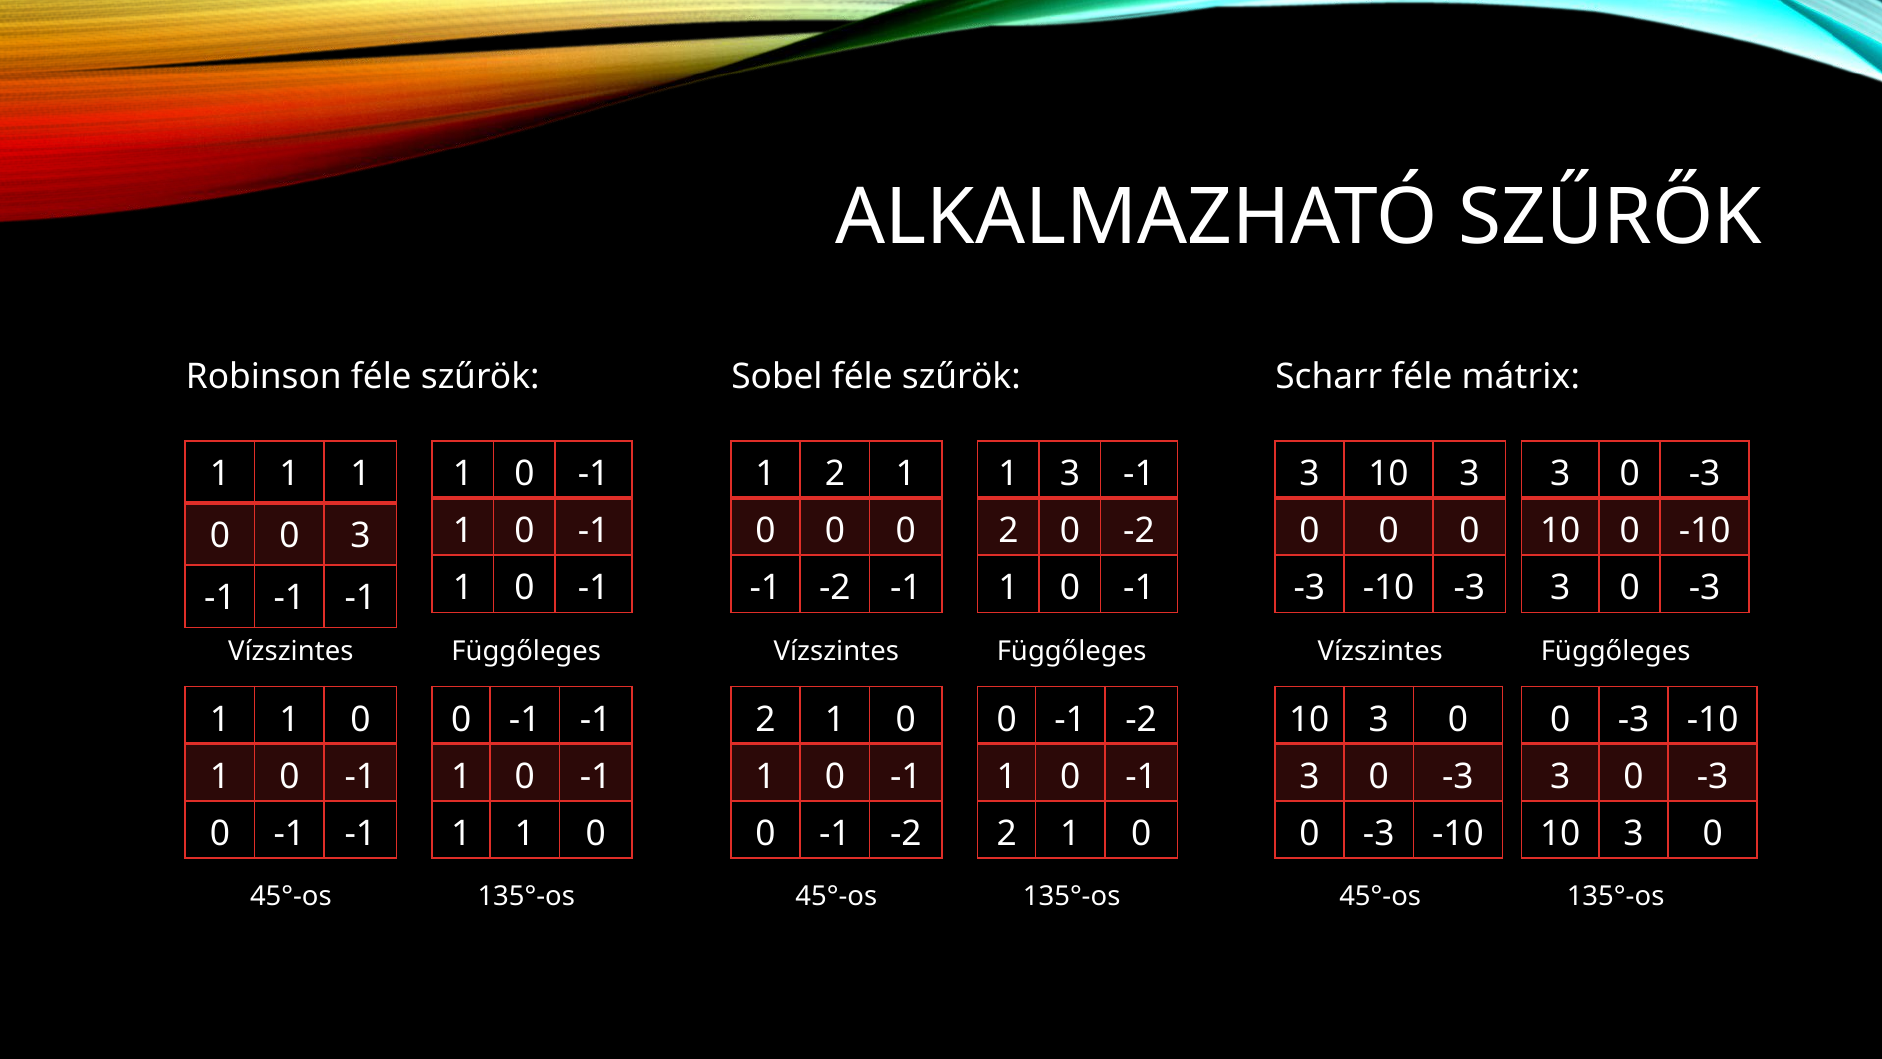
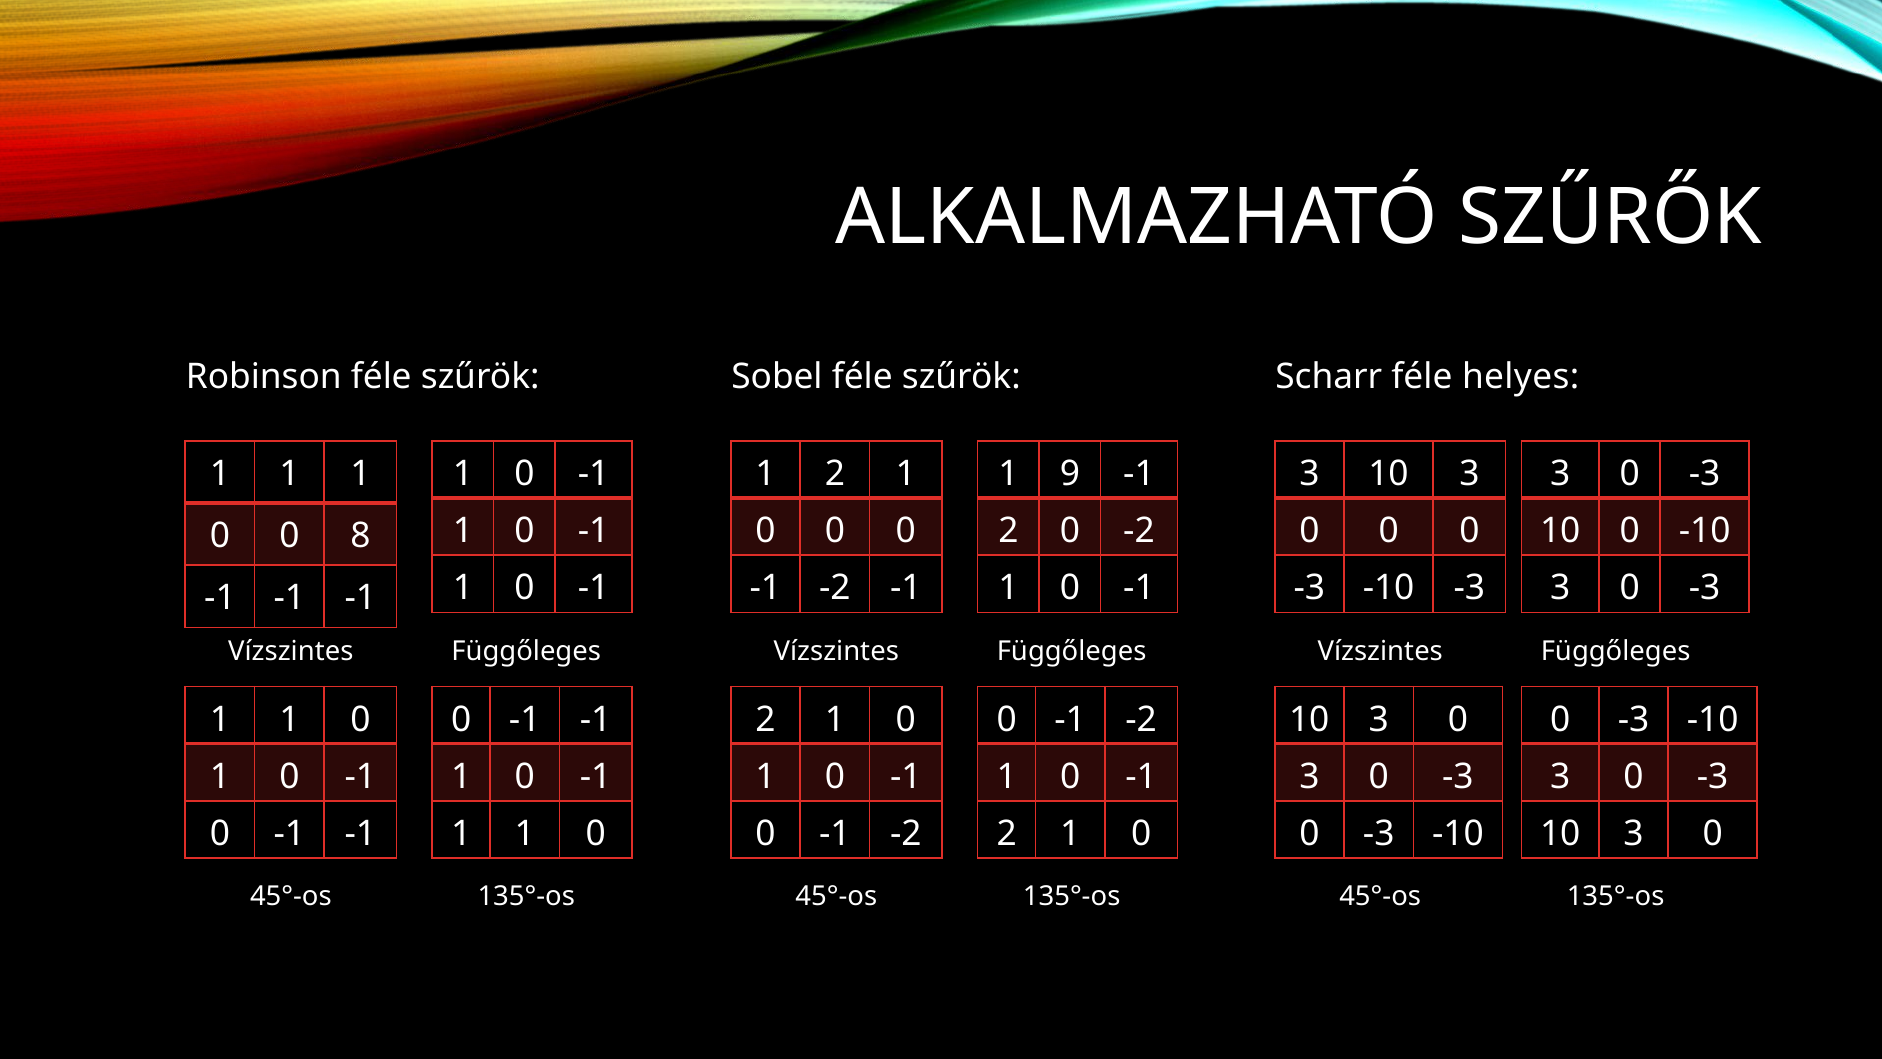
mátrix: mátrix -> helyes (1521, 377)
1 3: 3 -> 9 (1070, 474)
0 0 3: 3 -> 8 (360, 536)
